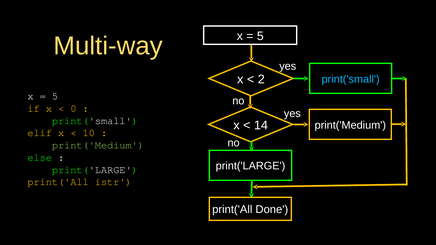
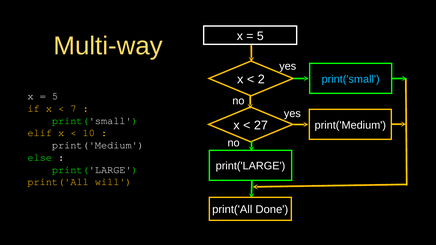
0: 0 -> 7 (73, 109)
14: 14 -> 27 (261, 125)
print('Medium colour: light green -> white (98, 145)
istr: istr -> will (113, 182)
